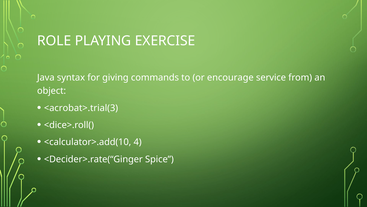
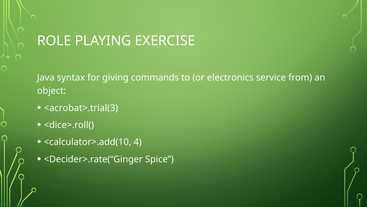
encourage: encourage -> electronics (230, 77)
